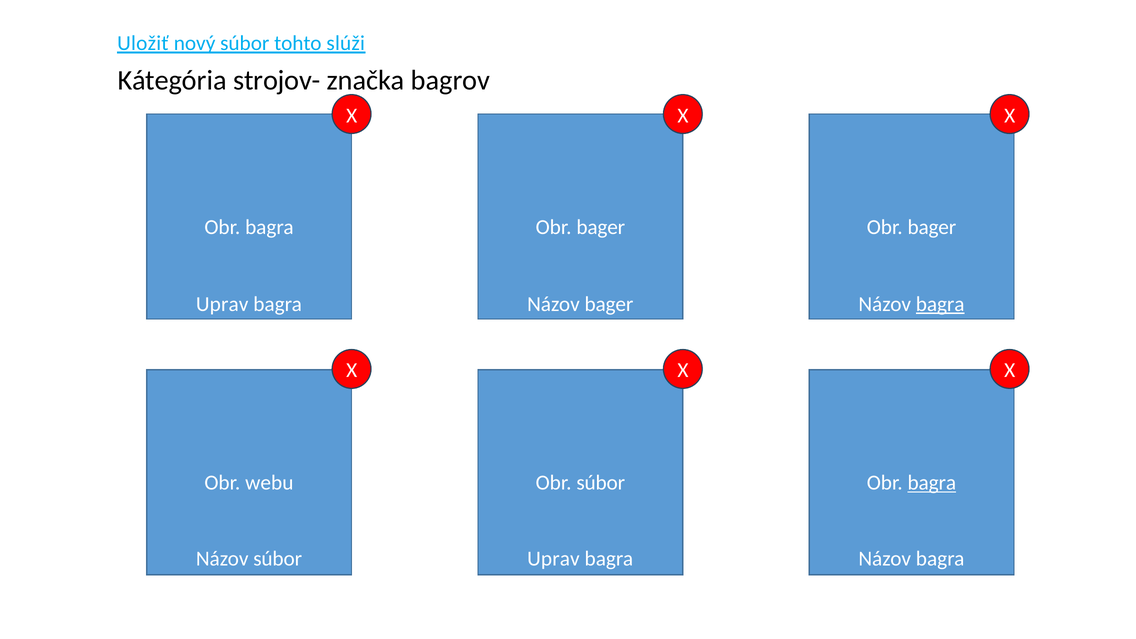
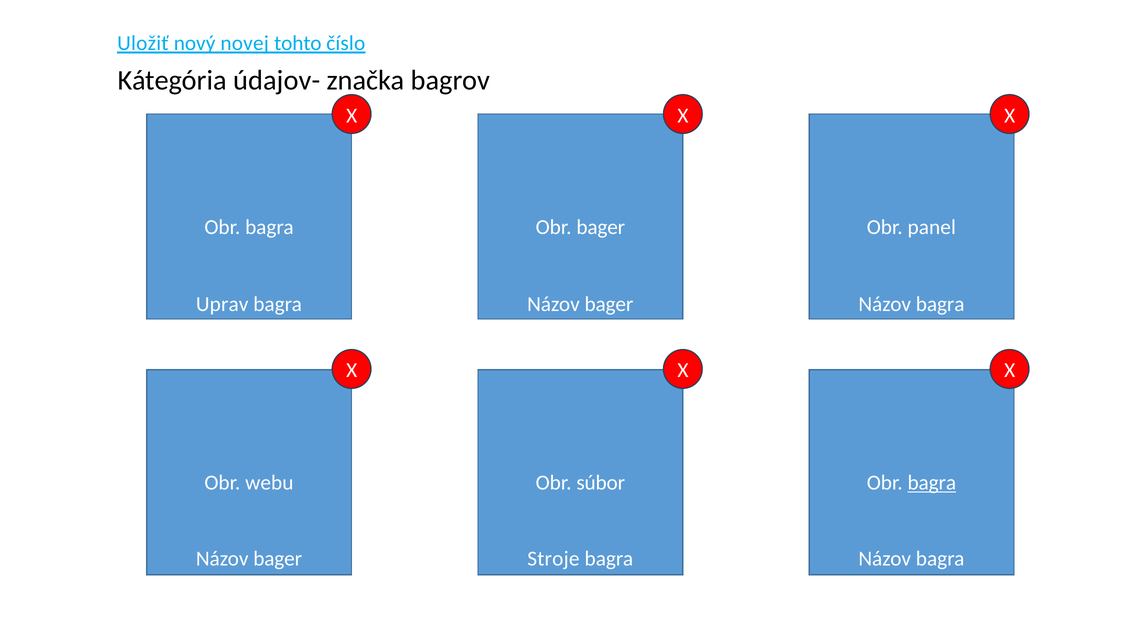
nový súbor: súbor -> novej (245, 43)
slúži: slúži -> číslo (346, 43)
strojov-: strojov- -> údajov- (277, 80)
bager: bager -> panel (932, 227)
bagra underline: present -> none (940, 304)
súbor: súbor -> bager (278, 559)
Uprav: Uprav -> Stroje (553, 559)
